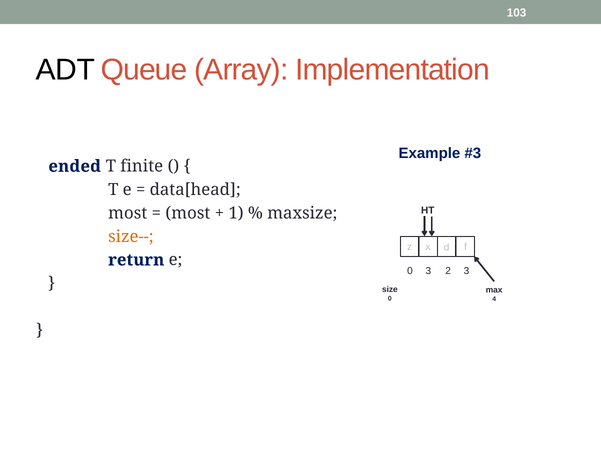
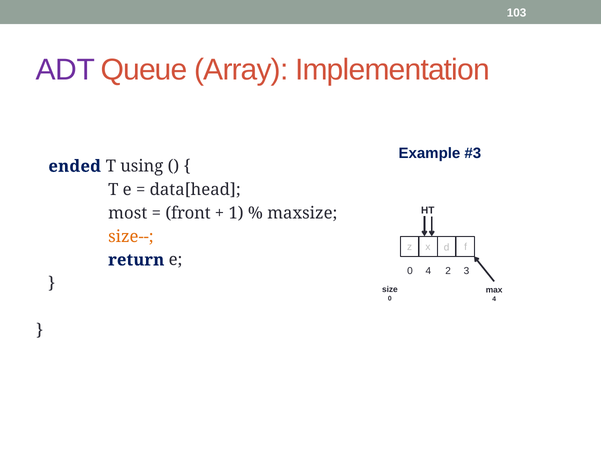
ADT colour: black -> purple (65, 70)
finite: finite -> using (142, 166)
most: most -> front (188, 213)
0 3: 3 -> 4 (428, 271)
